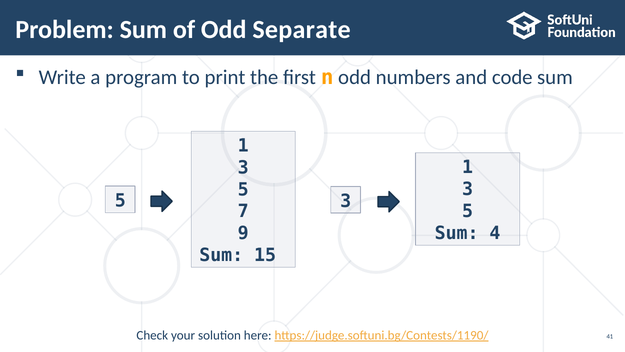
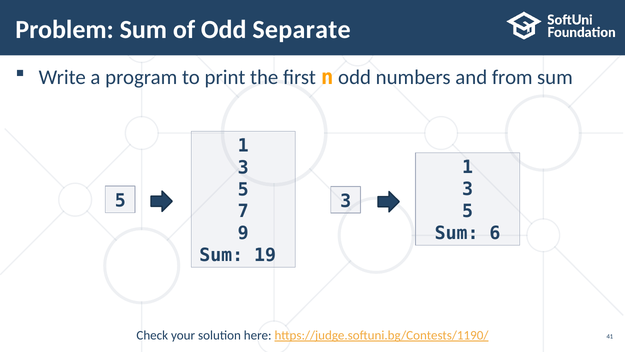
code: code -> from (512, 77)
4: 4 -> 6 (495, 233)
15: 15 -> 19 (265, 255)
